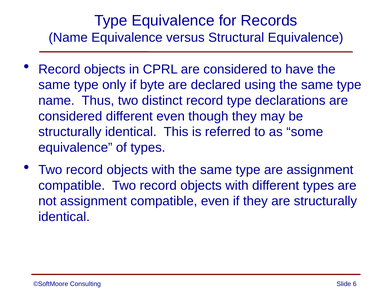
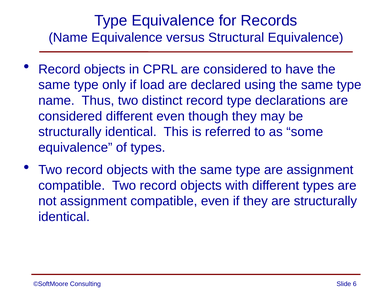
byte: byte -> load (152, 85)
